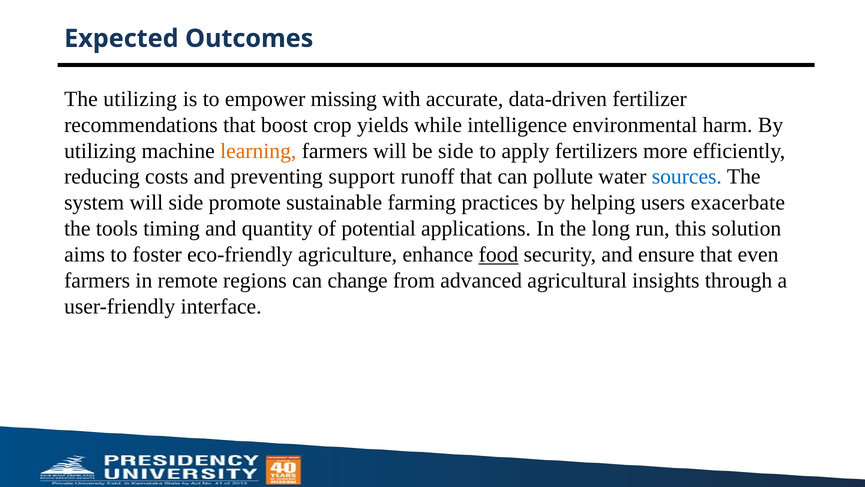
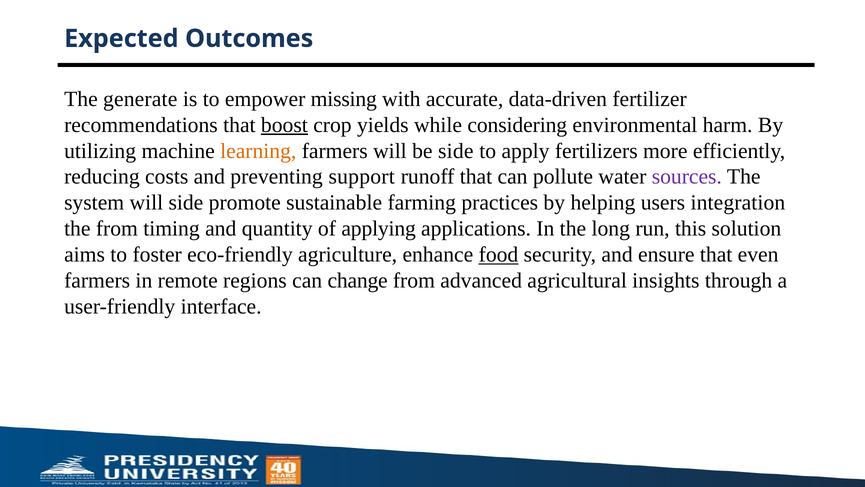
The utilizing: utilizing -> generate (140, 99)
boost underline: none -> present (284, 125)
intelligence: intelligence -> considering (517, 125)
sources colour: blue -> purple (687, 177)
exacerbate: exacerbate -> integration (738, 203)
the tools: tools -> from (117, 229)
potential: potential -> applying (379, 229)
